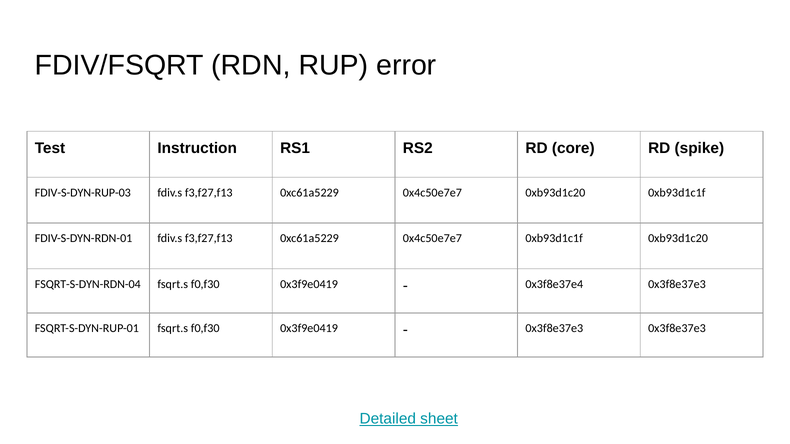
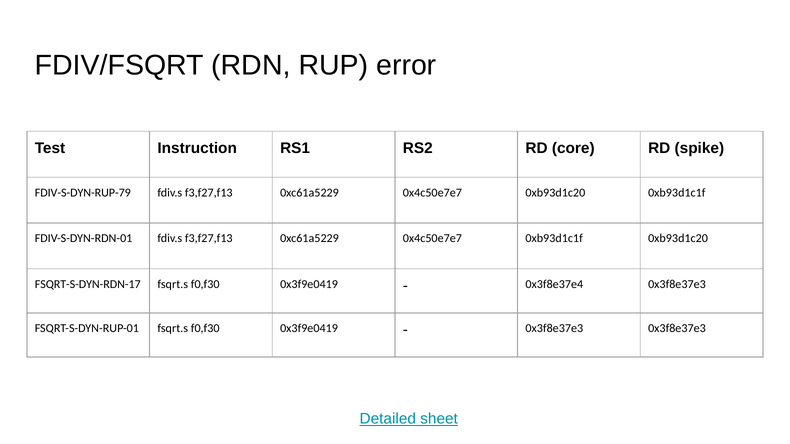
FDIV-S-DYN-RUP-03: FDIV-S-DYN-RUP-03 -> FDIV-S-DYN-RUP-79 (83, 193)
FSQRT-S-DYN-RDN-04: FSQRT-S-DYN-RDN-04 -> FSQRT-S-DYN-RDN-17 (88, 285)
